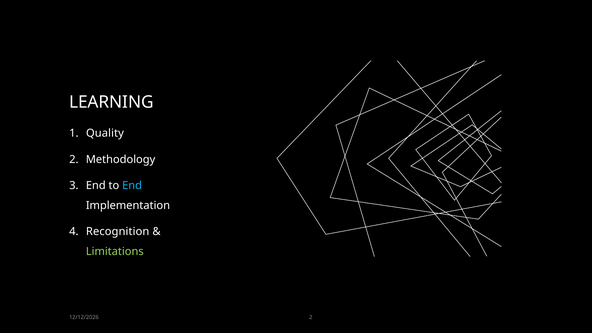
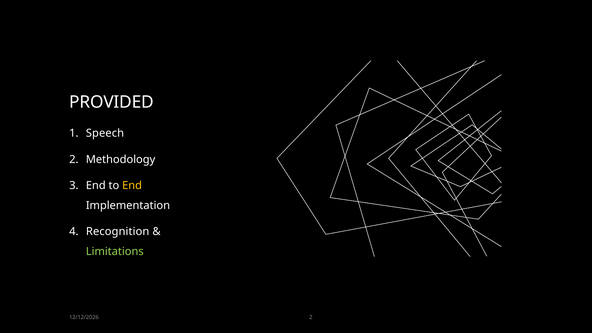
LEARNING: LEARNING -> PROVIDED (111, 102)
Quality: Quality -> Speech (105, 133)
End colour: light blue -> yellow (132, 185)
